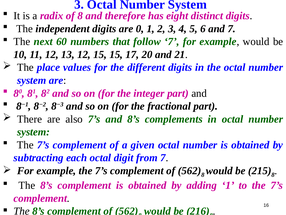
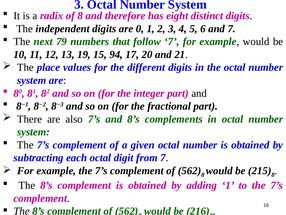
60: 60 -> 79 (62, 42)
13 12: 12 -> 19 (84, 54)
15 15: 15 -> 94 (116, 54)
